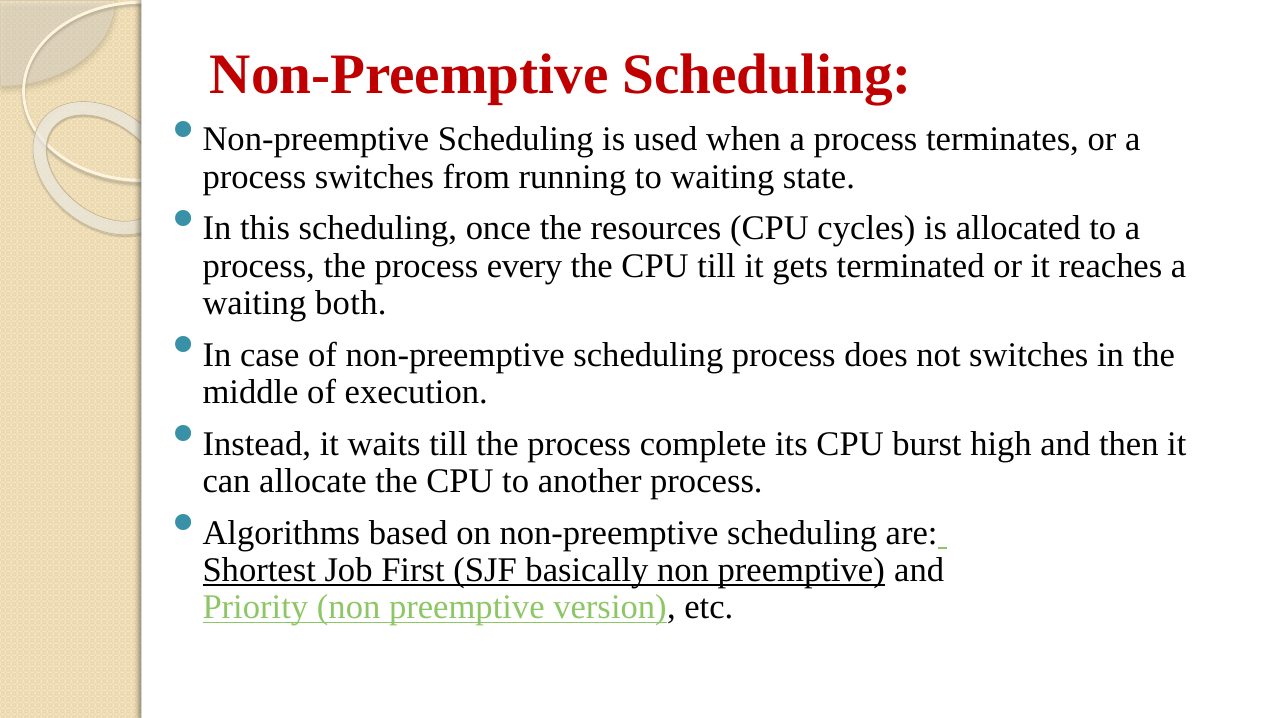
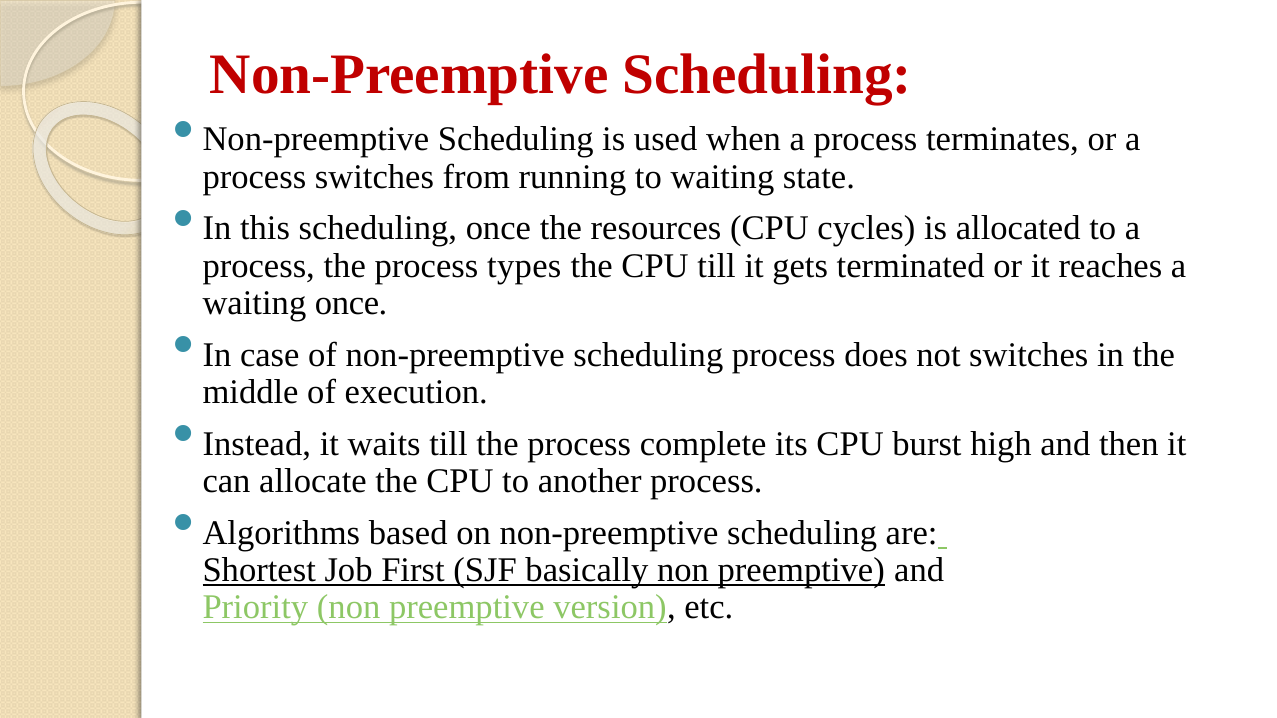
every: every -> types (524, 266)
waiting both: both -> once (351, 303)
